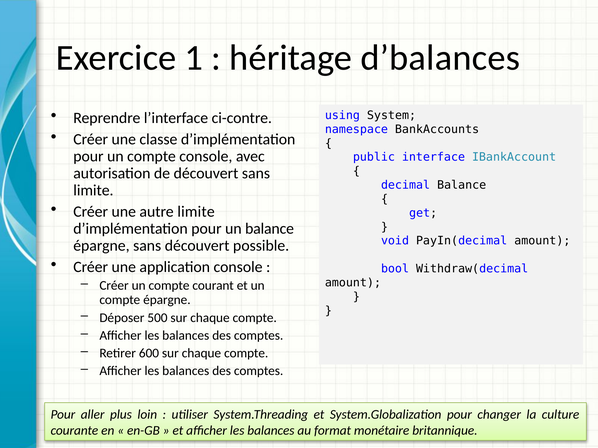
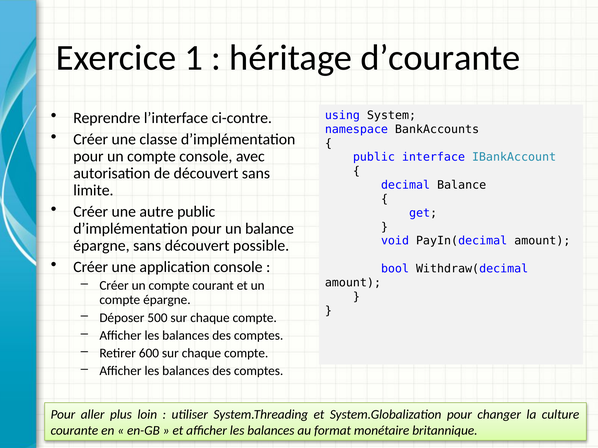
d’balances: d’balances -> d’courante (440, 58)
autre limite: limite -> public (196, 212)
